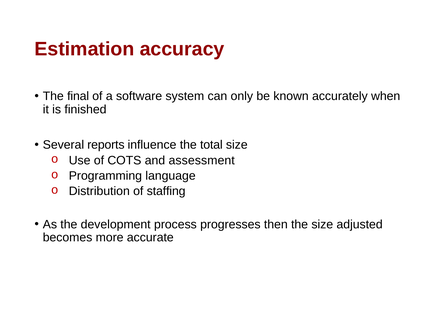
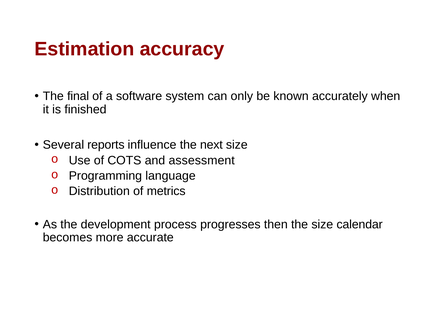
total: total -> next (211, 145)
staffing: staffing -> metrics (166, 191)
adjusted: adjusted -> calendar (360, 225)
